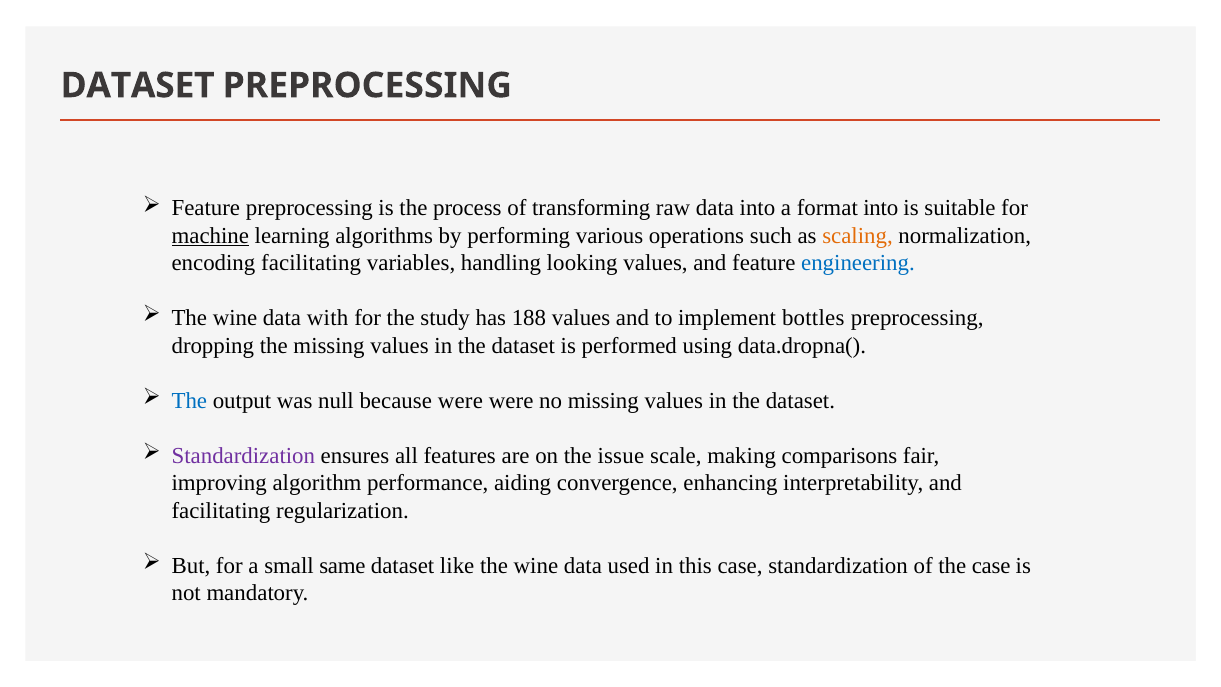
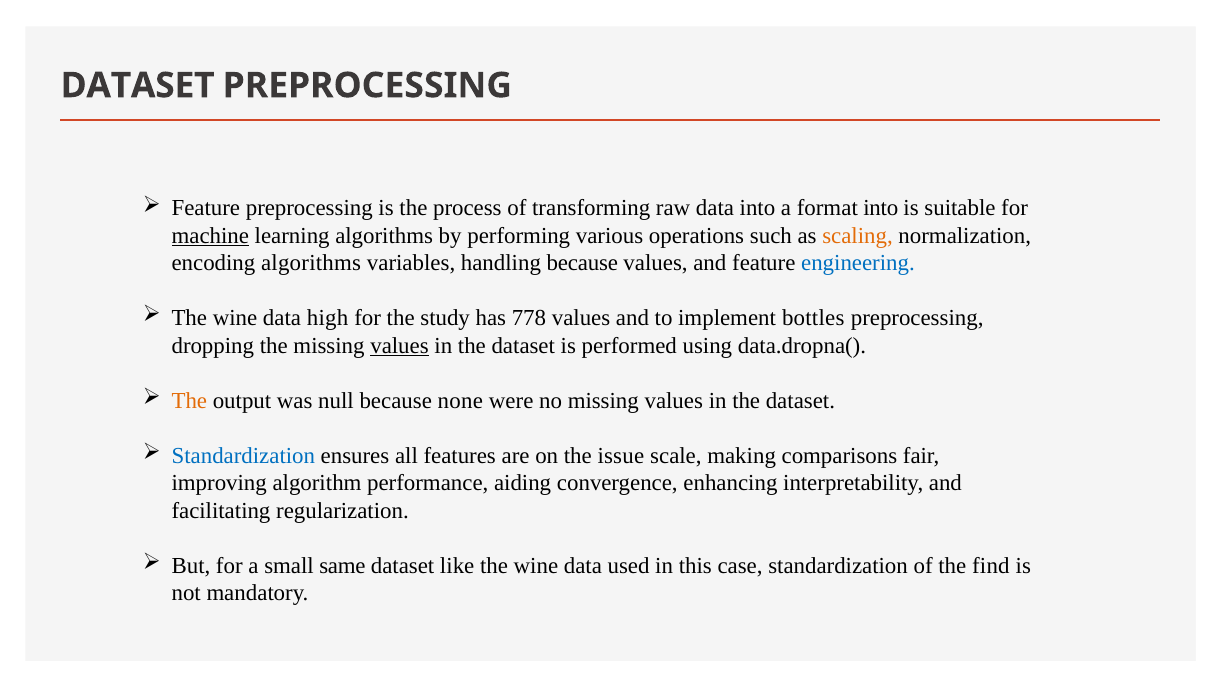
encoding facilitating: facilitating -> algorithms (311, 263)
handling looking: looking -> because (582, 263)
with: with -> high (328, 318)
188: 188 -> 778 (529, 318)
values underline: none -> present (400, 346)
The colour: blue -> orange (189, 400)
because were: were -> none (460, 400)
Standardization colour: purple -> blue (243, 455)
the case: case -> find (991, 565)
